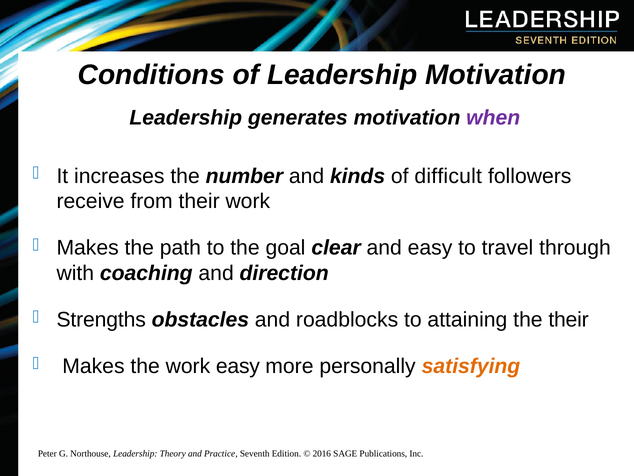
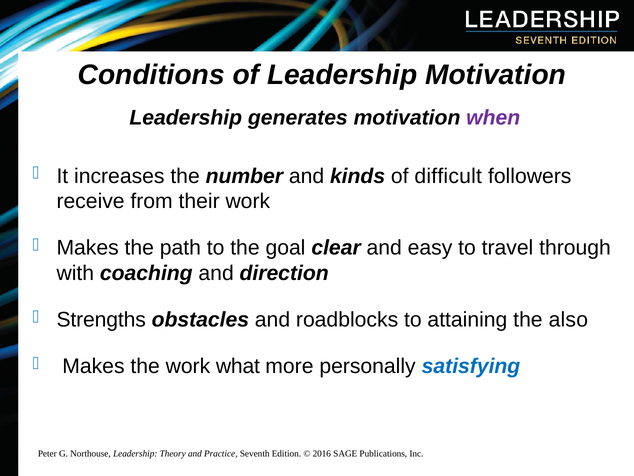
the their: their -> also (568, 320)
work easy: easy -> what (238, 366)
satisfying colour: orange -> blue (471, 366)
